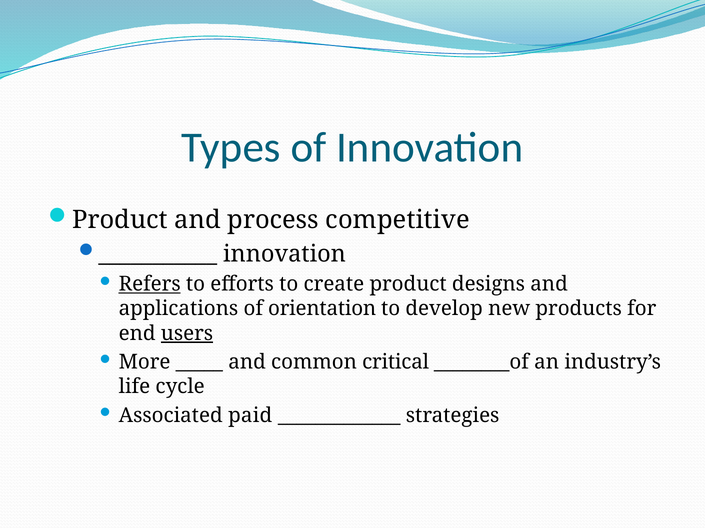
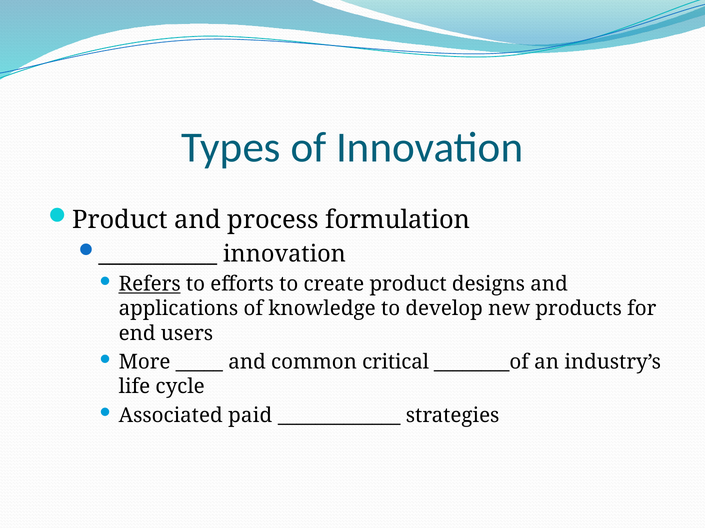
competitive: competitive -> formulation (398, 220)
orientation: orientation -> knowledge (322, 309)
users underline: present -> none (187, 334)
